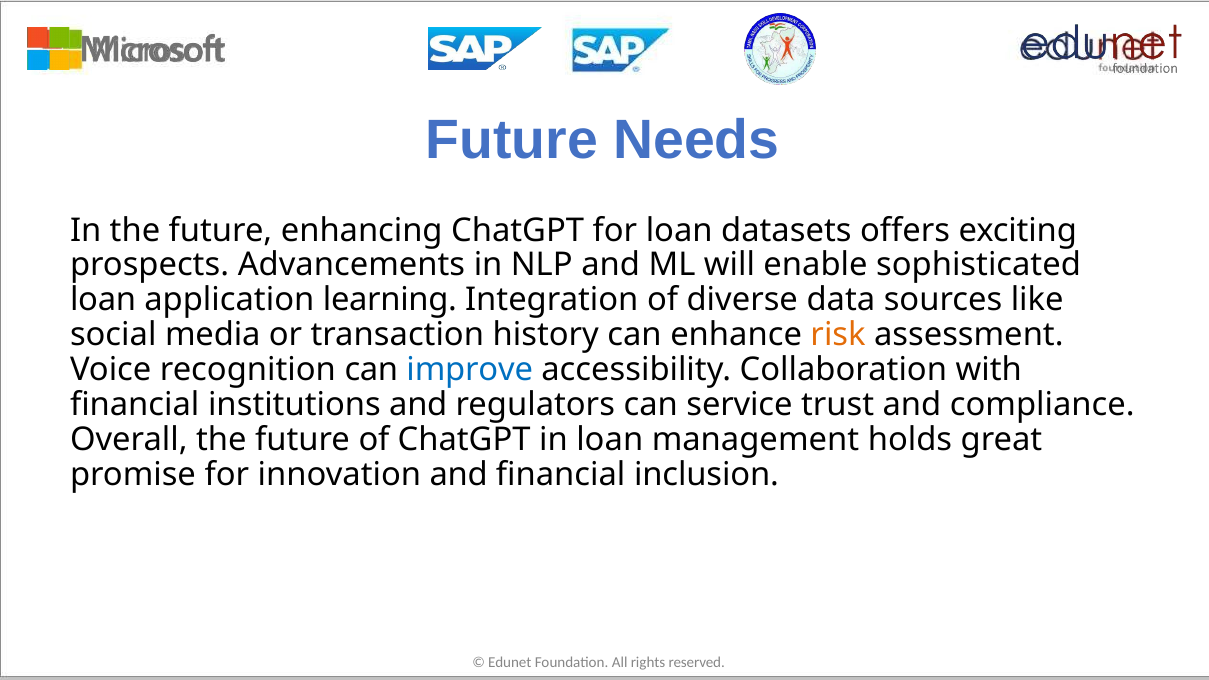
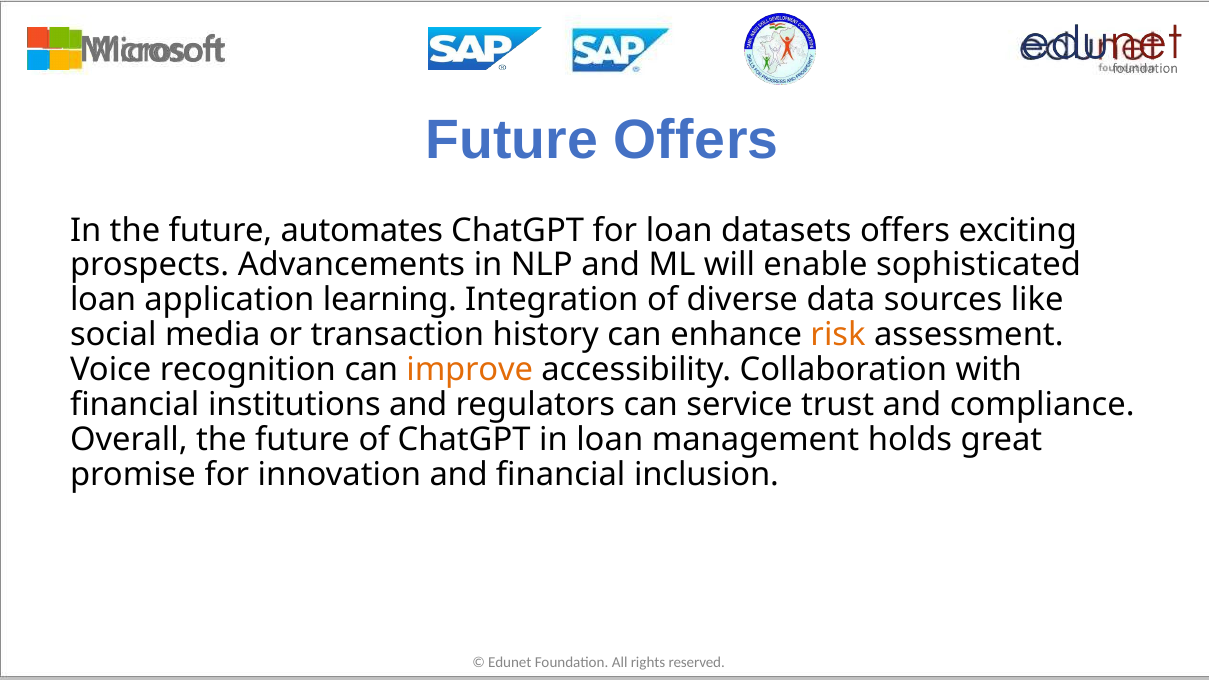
Future Needs: Needs -> Offers (696, 140)
enhancing: enhancing -> automates (362, 230)
improve colour: blue -> orange (470, 370)
